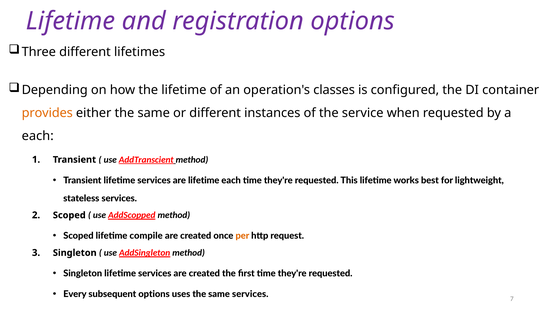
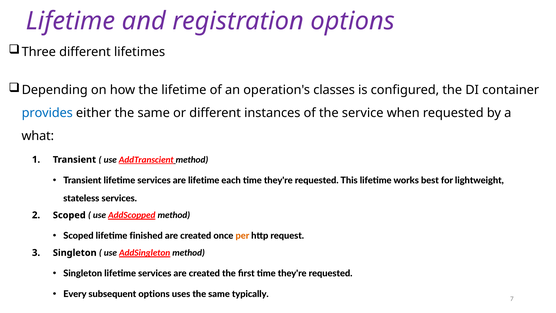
provides colour: orange -> blue (47, 113)
each: each -> what (38, 136)
compile: compile -> finished (146, 236)
same services: services -> typically (250, 294)
